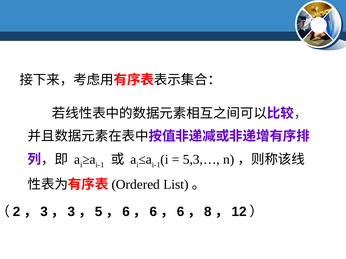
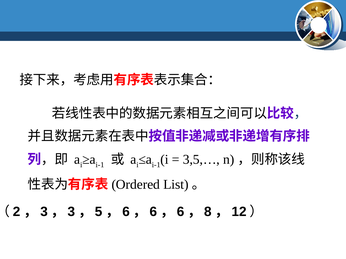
5,3,…: 5,3,… -> 3,5,… (201, 160)
